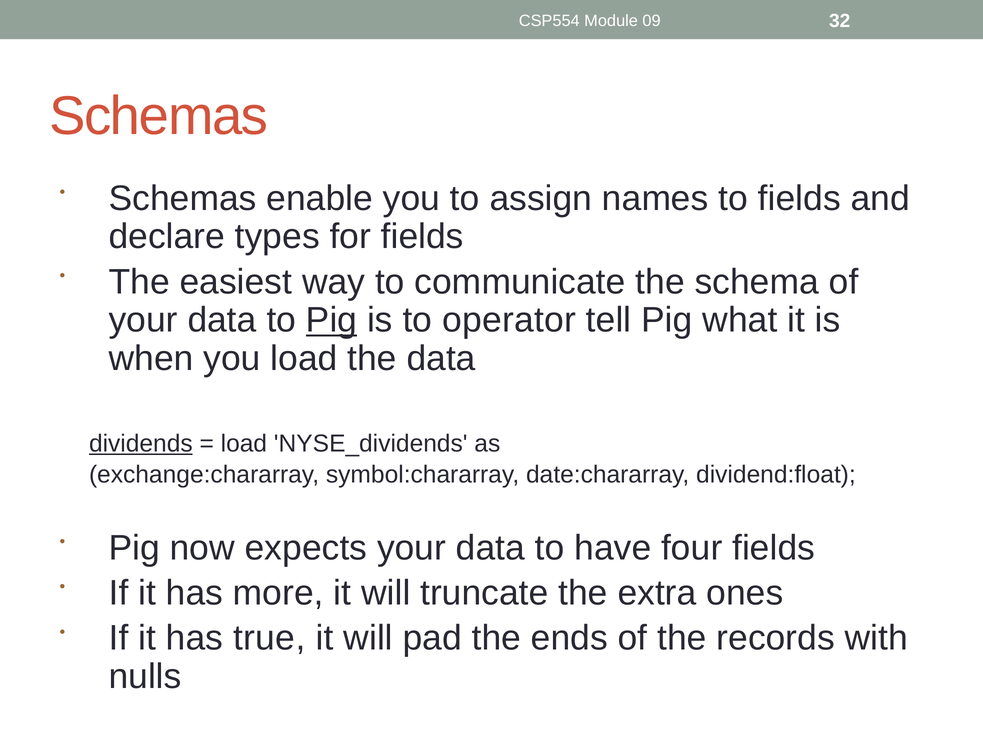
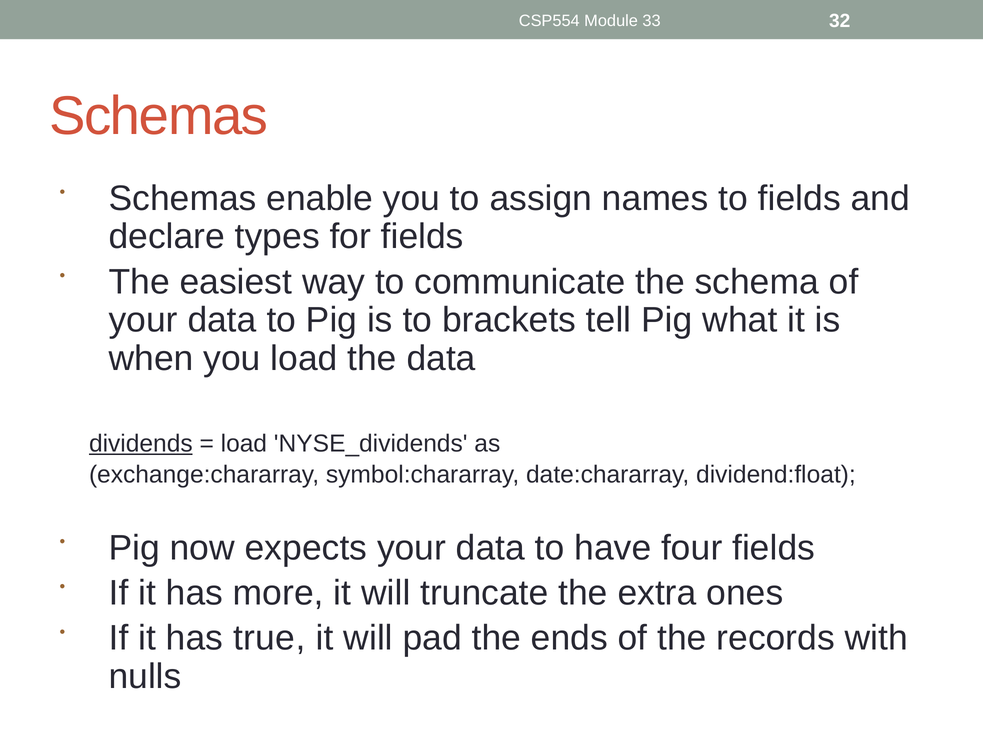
09: 09 -> 33 (652, 21)
Pig underline: present -> none (332, 320)
operator: operator -> brackets (509, 320)
